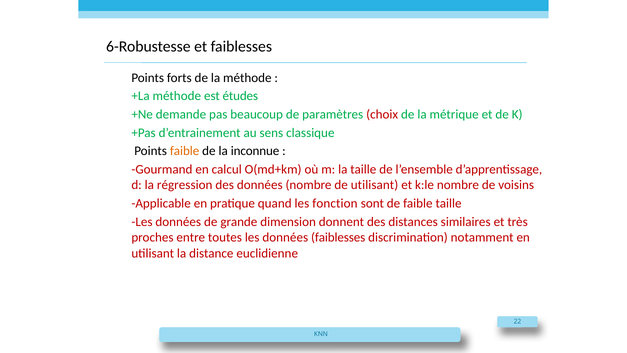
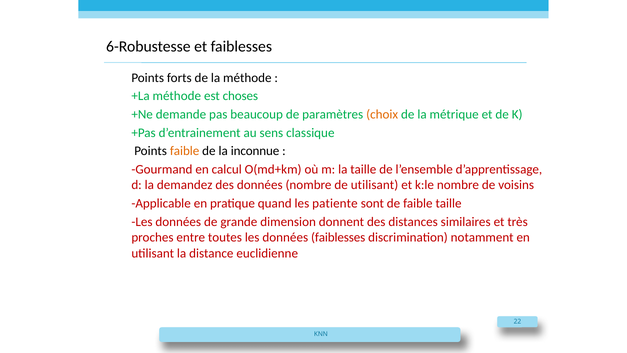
études: études -> choses (240, 96)
choix colour: red -> orange (382, 114)
régression: régression -> demandez (185, 185)
fonction: fonction -> patiente (335, 203)
